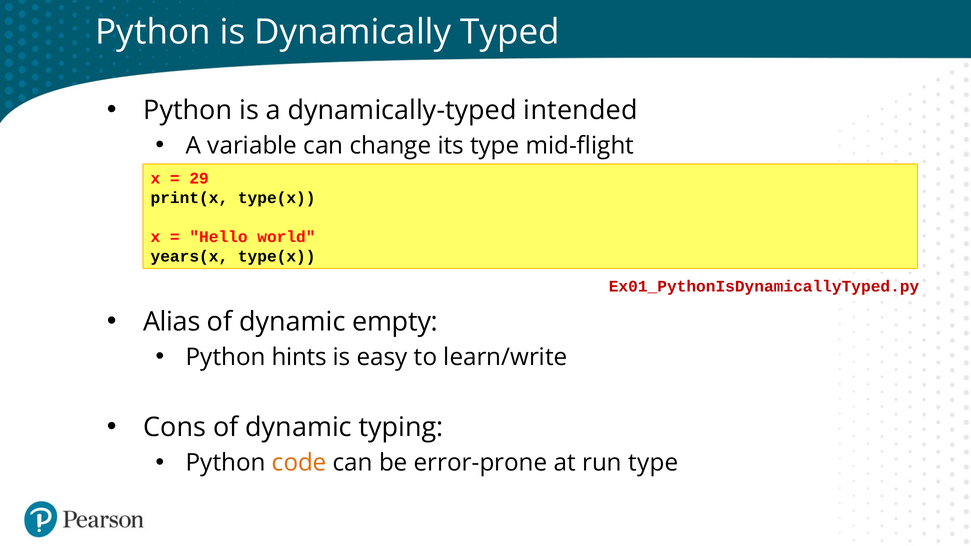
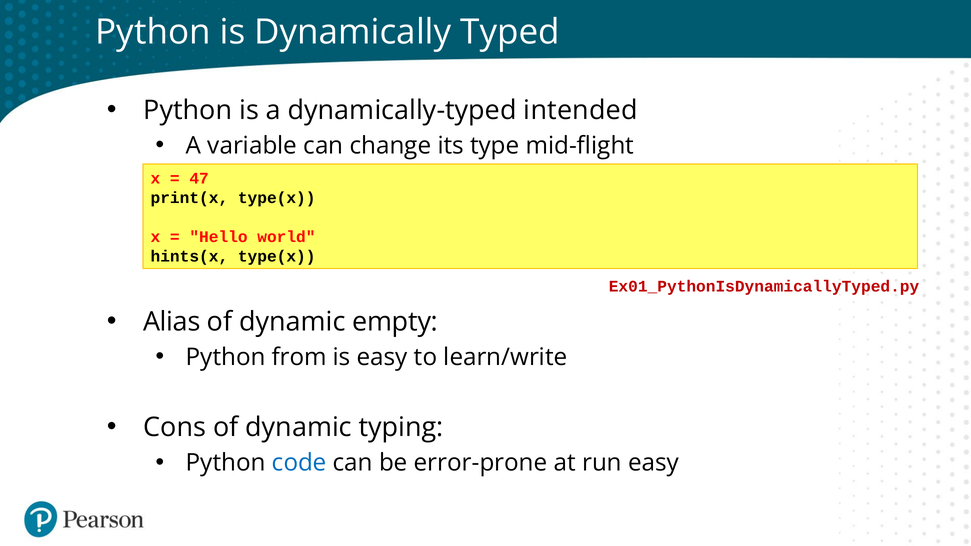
29: 29 -> 47 (199, 179)
years(x: years(x -> hints(x (189, 256)
hints: hints -> from (299, 357)
code colour: orange -> blue (299, 463)
run type: type -> easy (654, 463)
